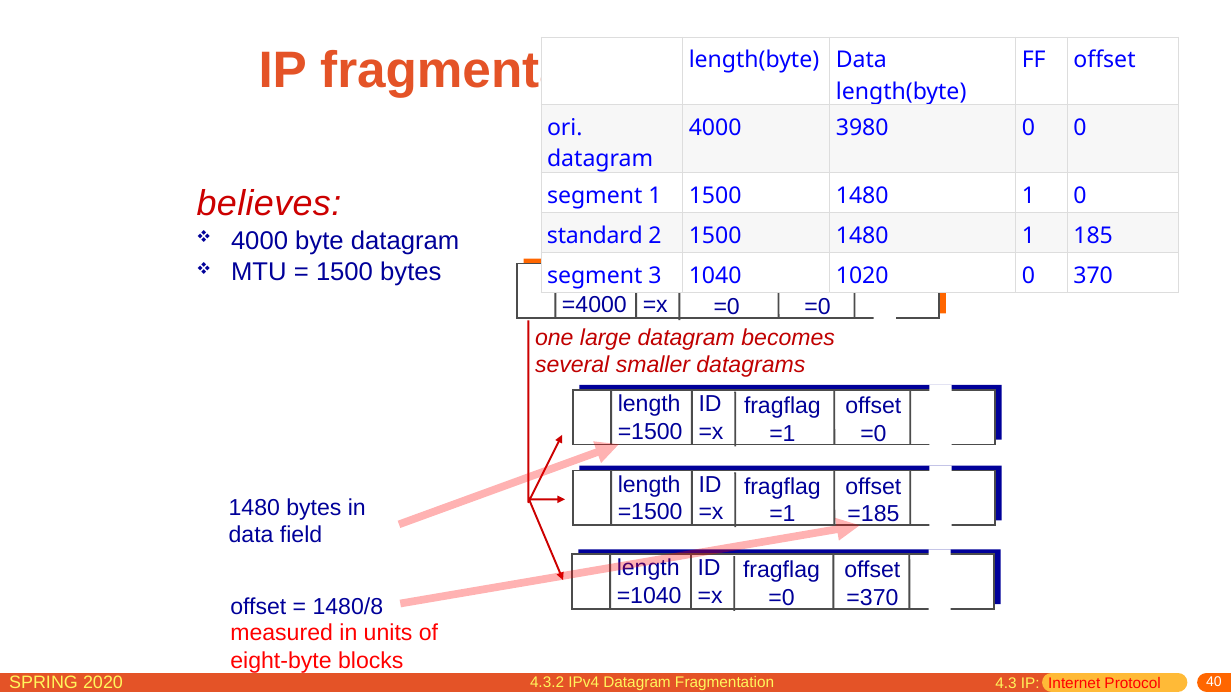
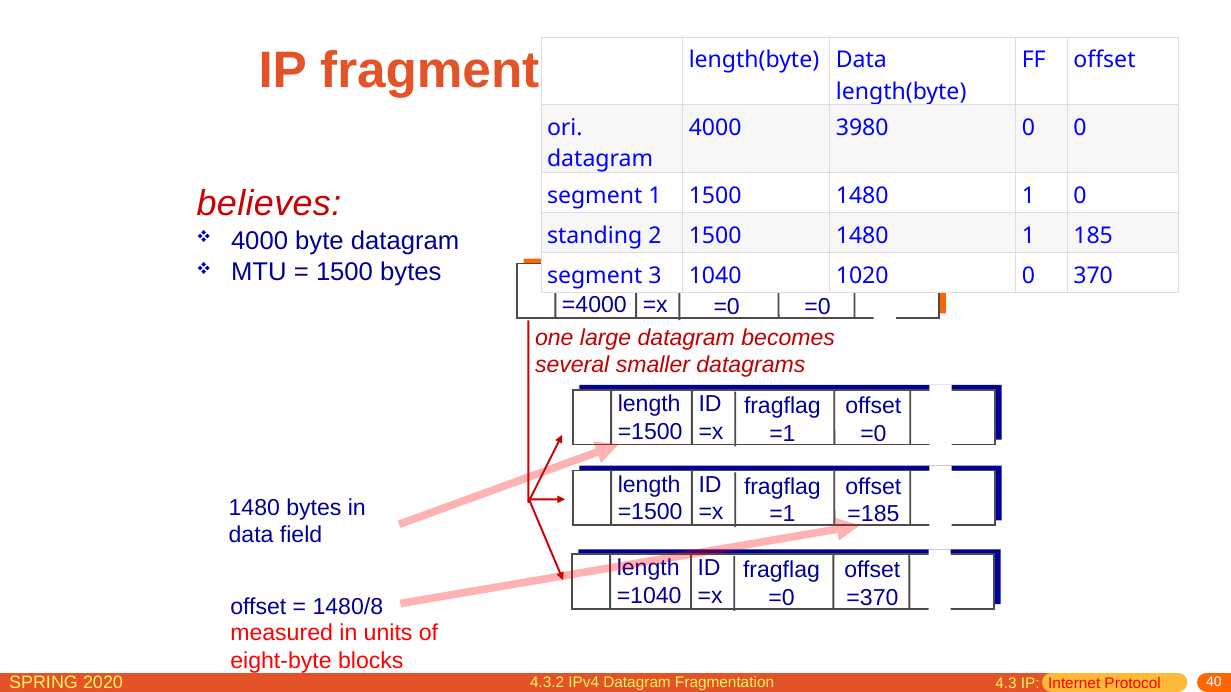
standard: standard -> standing (595, 236)
